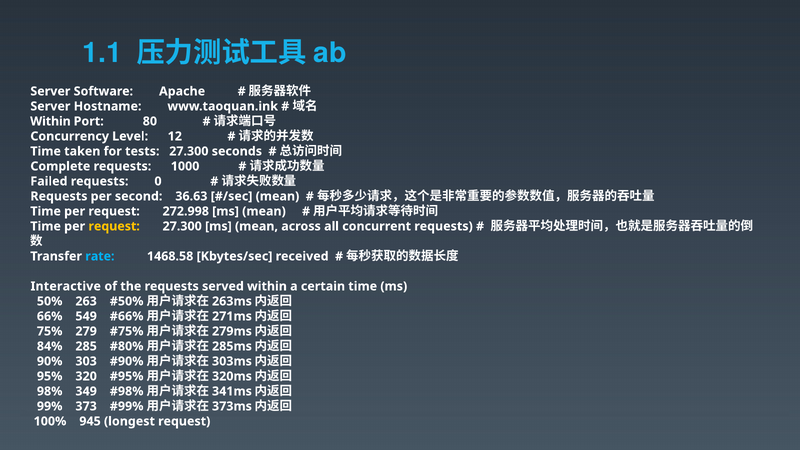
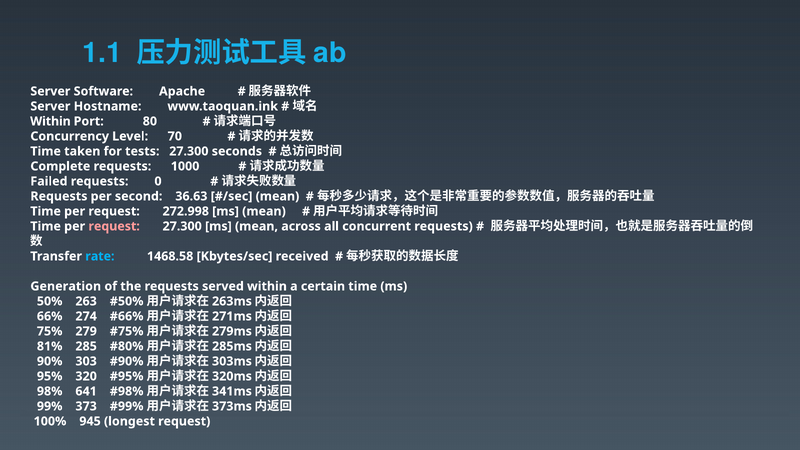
12: 12 -> 70 (175, 136)
request colour: yellow -> pink (114, 226)
Interactive: Interactive -> Generation (66, 286)
549: 549 -> 274 (86, 316)
84%: 84% -> 81% (50, 346)
349: 349 -> 641 (86, 391)
